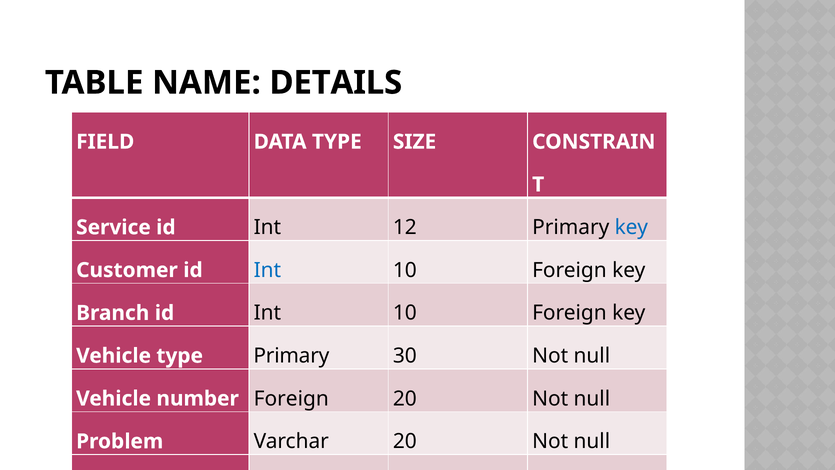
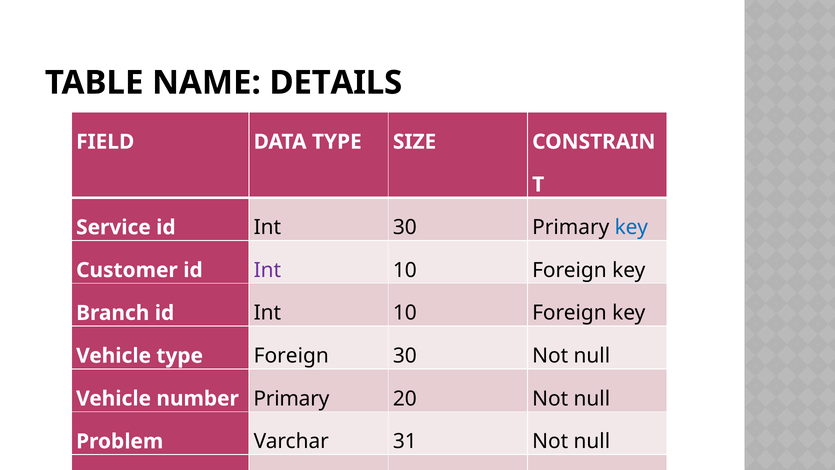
Int 12: 12 -> 30 (405, 227)
Int colour: blue -> purple (267, 270)
Primary: Primary -> Foreign (291, 356)
Foreign: Foreign -> Primary (291, 398)
Varchar 20: 20 -> 31 (405, 441)
